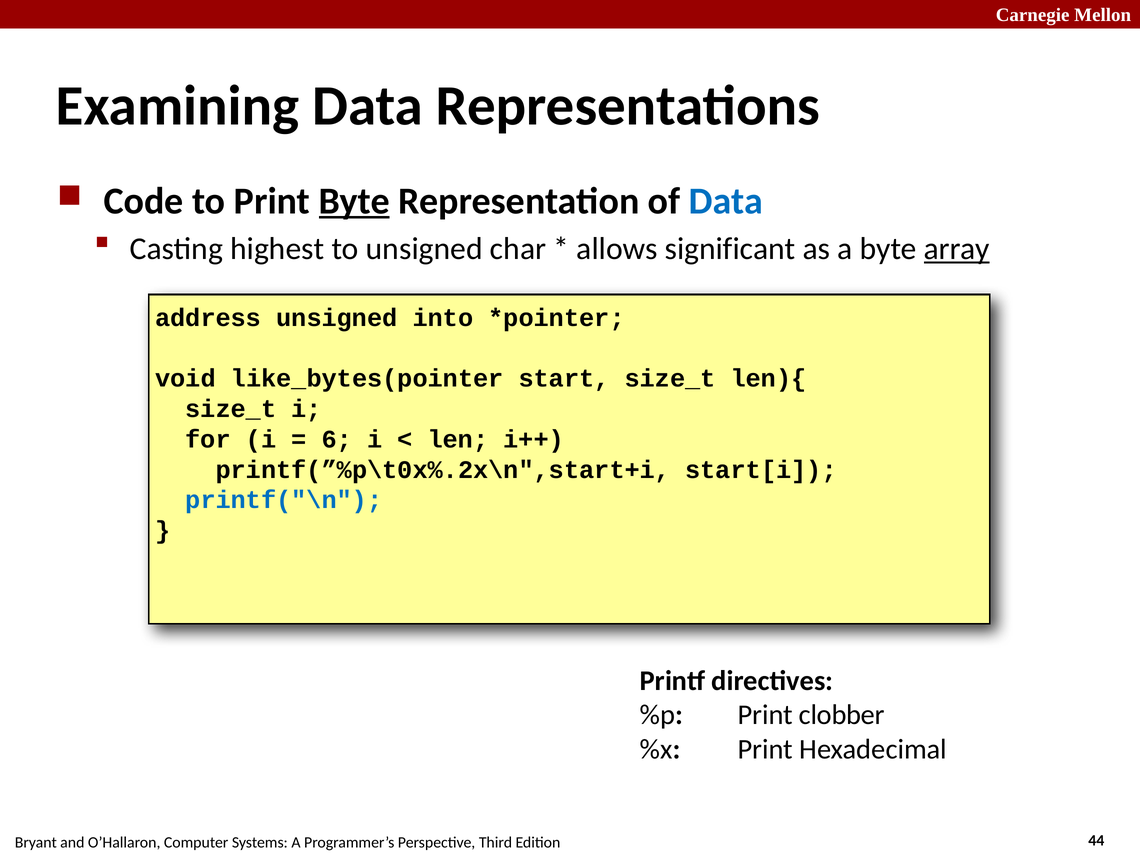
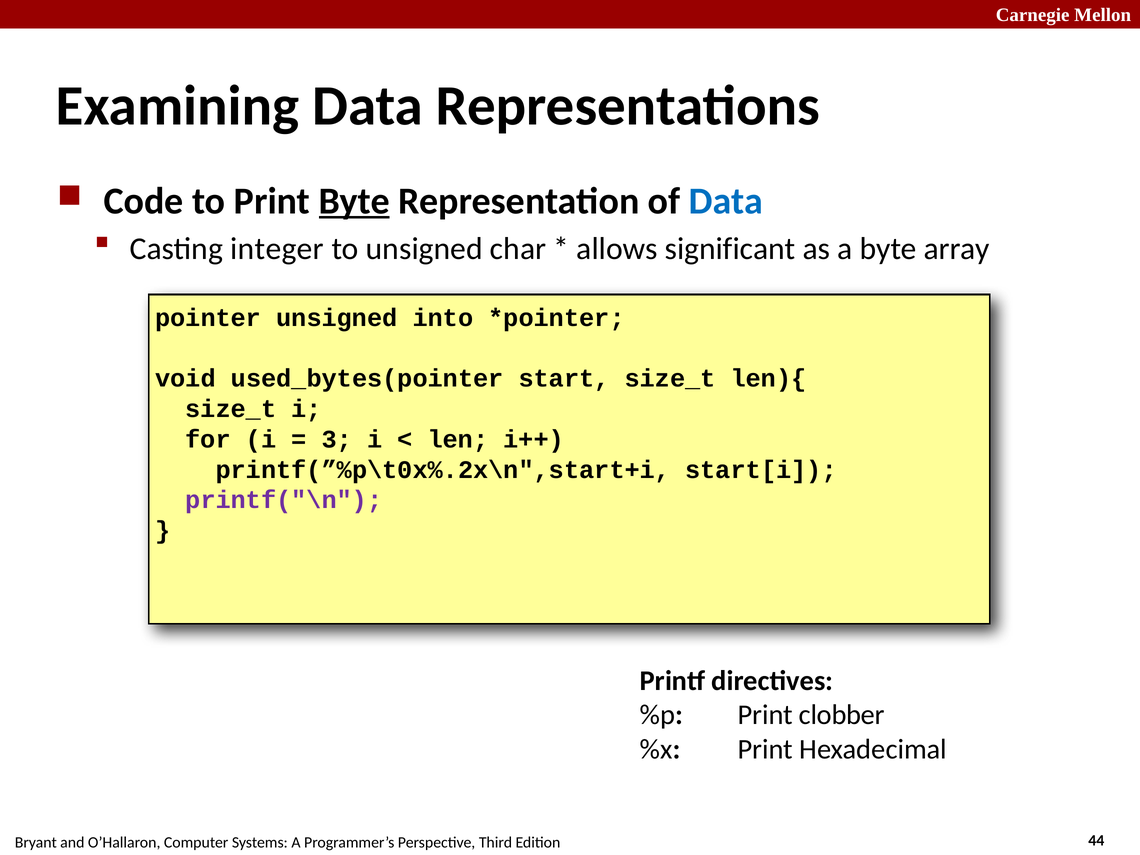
highest: highest -> integer (277, 249)
array underline: present -> none (957, 249)
address: address -> pointer (208, 318)
like_bytes(pointer: like_bytes(pointer -> used_bytes(pointer (367, 379)
6: 6 -> 3 (337, 439)
printf("\n colour: blue -> purple (284, 500)
